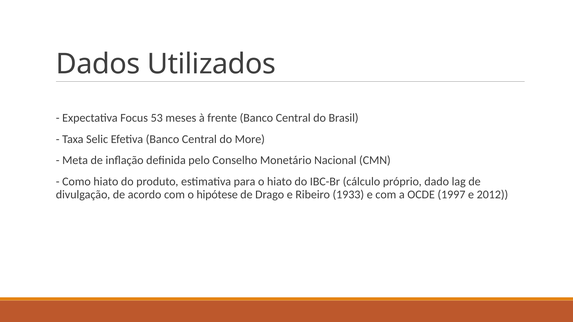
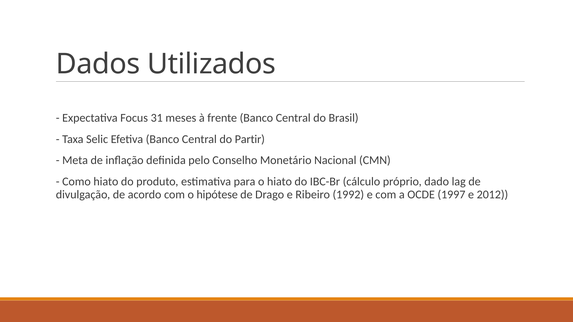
53: 53 -> 31 (157, 118)
More: More -> Partir (250, 139)
1933: 1933 -> 1992 (348, 195)
